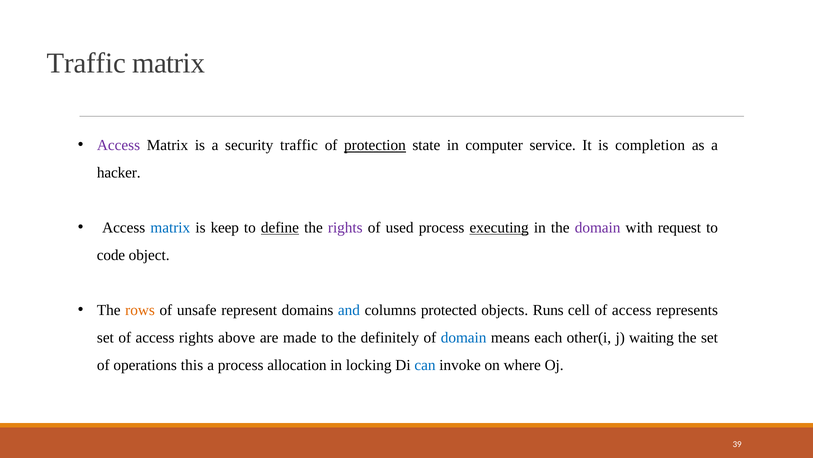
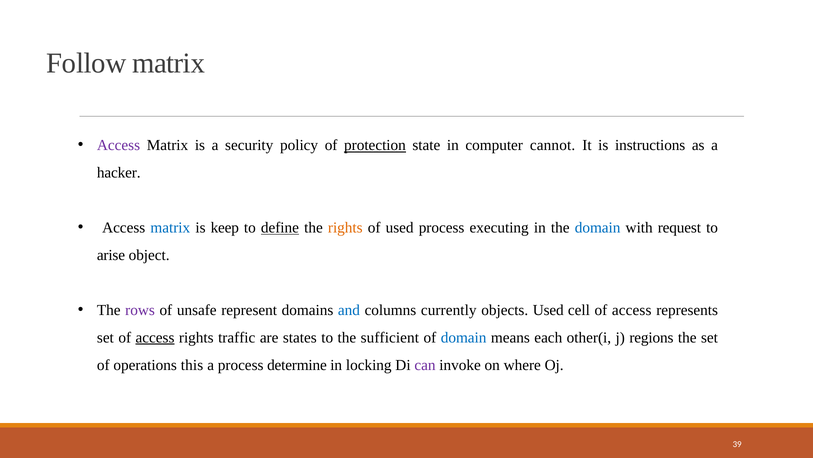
Traffic: Traffic -> Follow (86, 63)
security traffic: traffic -> policy (299, 145)
service: service -> cannot (553, 145)
completion: completion -> instructions (650, 145)
rights colour: purple -> orange (345, 227)
executing underline: present -> none (499, 227)
domain colour: purple -> blue (598, 227)
code: code -> arise (111, 255)
rows colour: orange -> purple (140, 310)
protected: protected -> currently (449, 310)
objects Runs: Runs -> Used (548, 310)
access underline: none -> present (155, 337)
above: above -> traffic (237, 337)
made: made -> states (300, 337)
definitely: definitely -> sufficient (390, 337)
waiting: waiting -> regions (651, 337)
allocation: allocation -> determine (297, 365)
can colour: blue -> purple (425, 365)
